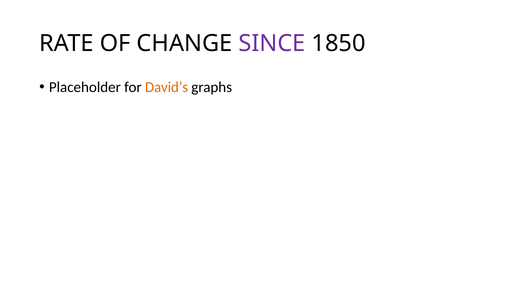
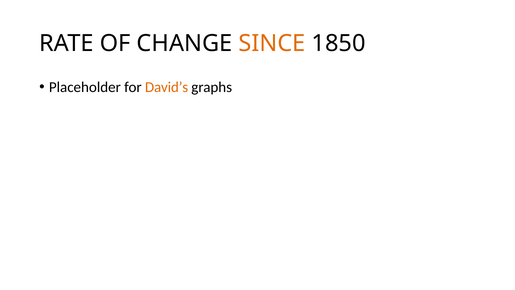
SINCE colour: purple -> orange (272, 43)
